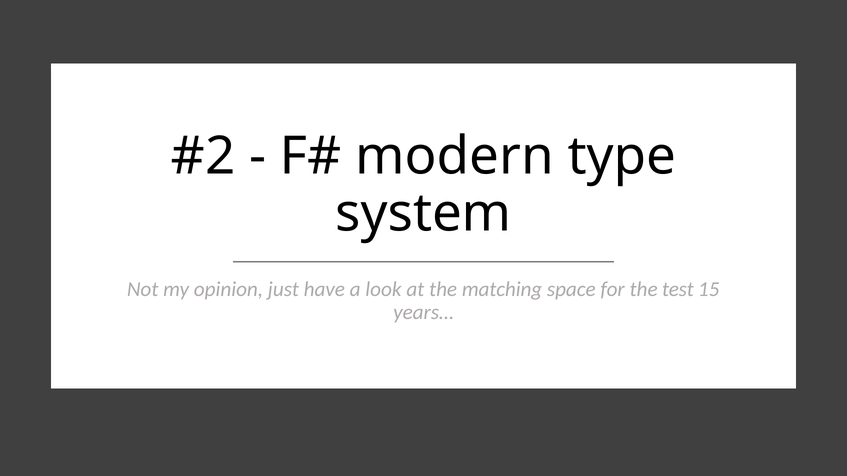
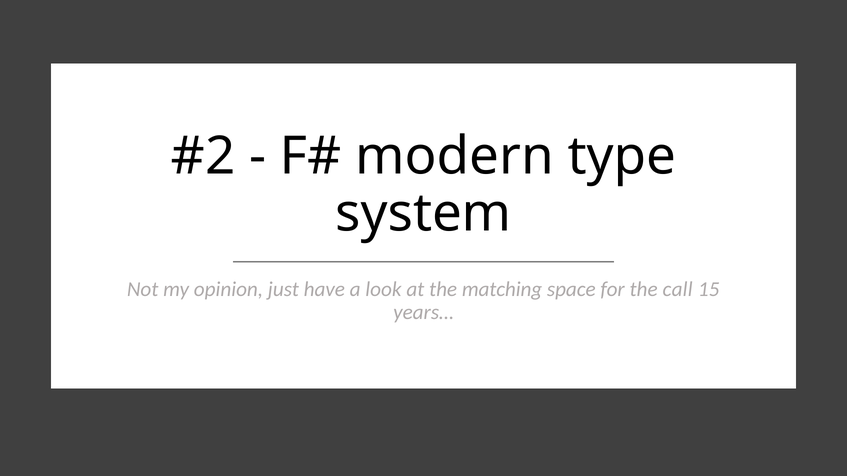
test: test -> call (678, 290)
